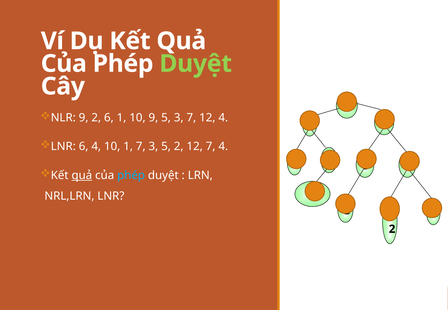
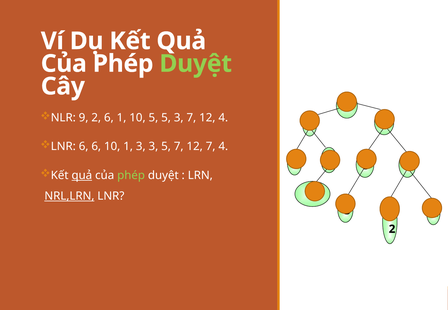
1 10 9: 9 -> 5 (153, 118)
6 4: 4 -> 6 (96, 147)
1 7: 7 -> 3 (141, 147)
5 2: 2 -> 7 (179, 147)
phép colour: light blue -> light green (131, 175)
NRL,LRN underline: none -> present (69, 196)
